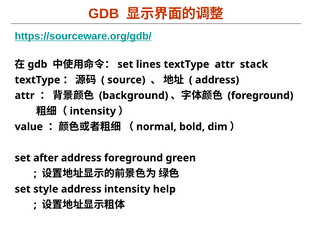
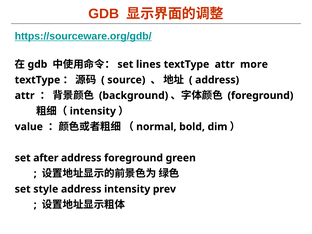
stack: stack -> more (254, 64)
help: help -> prev (164, 189)
